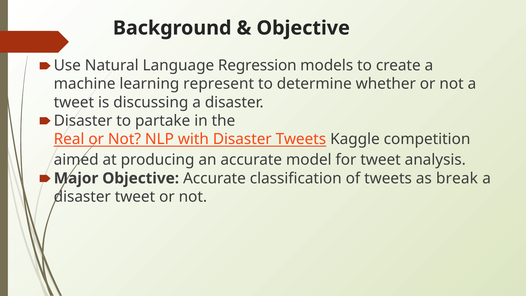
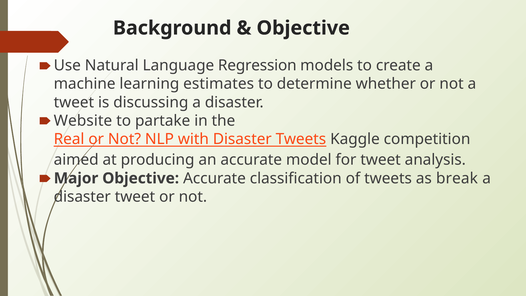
represent: represent -> estimates (219, 84)
Disaster: Disaster -> Website (83, 121)
